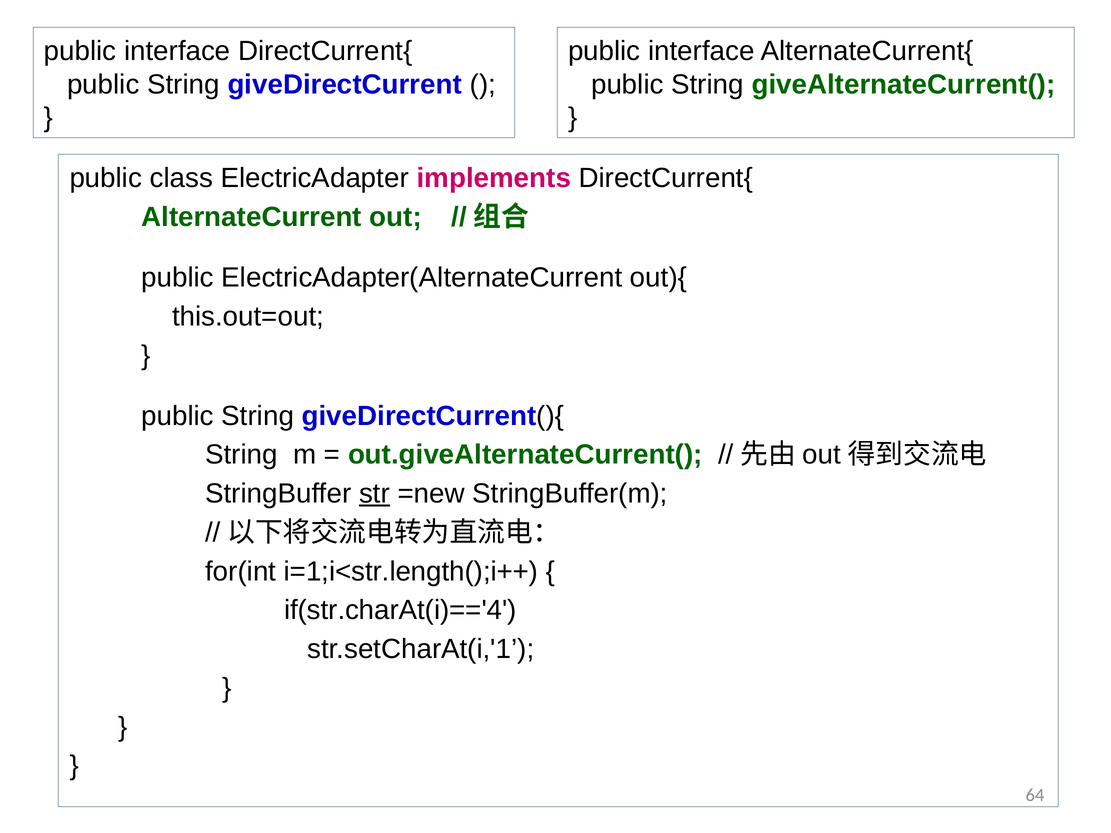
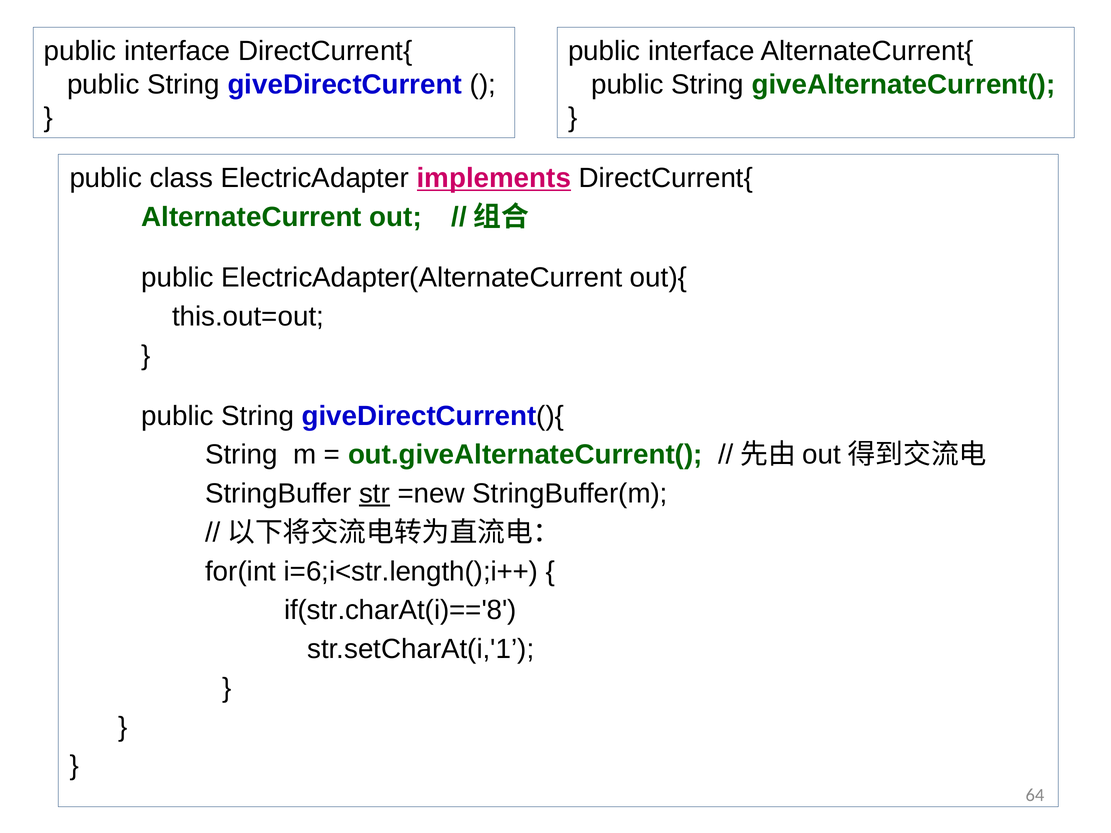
implements underline: none -> present (494, 178)
i=1;i<str.length();i++: i=1;i<str.length();i++ -> i=6;i<str.length();i++ (411, 572)
if(str.charAt(i)=='4: if(str.charAt(i)=='4 -> if(str.charAt(i)=='8 (400, 610)
